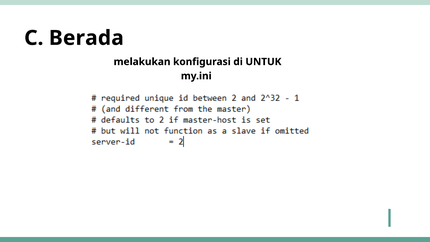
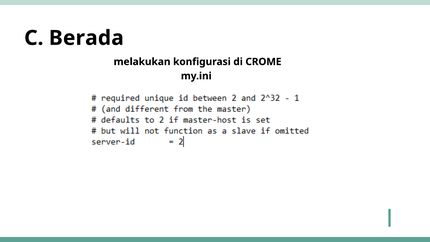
UNTUK: UNTUK -> CROME (263, 62)
